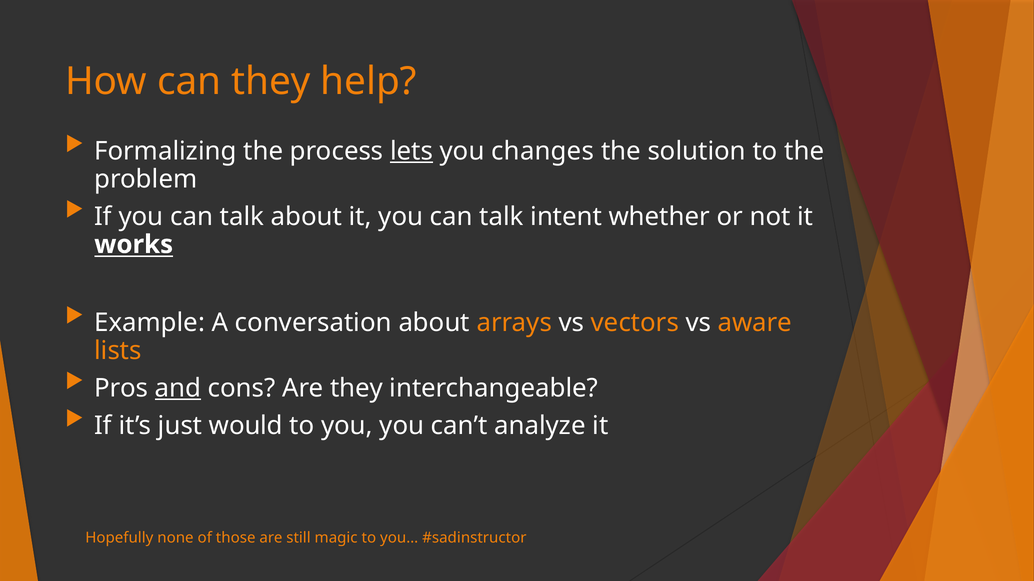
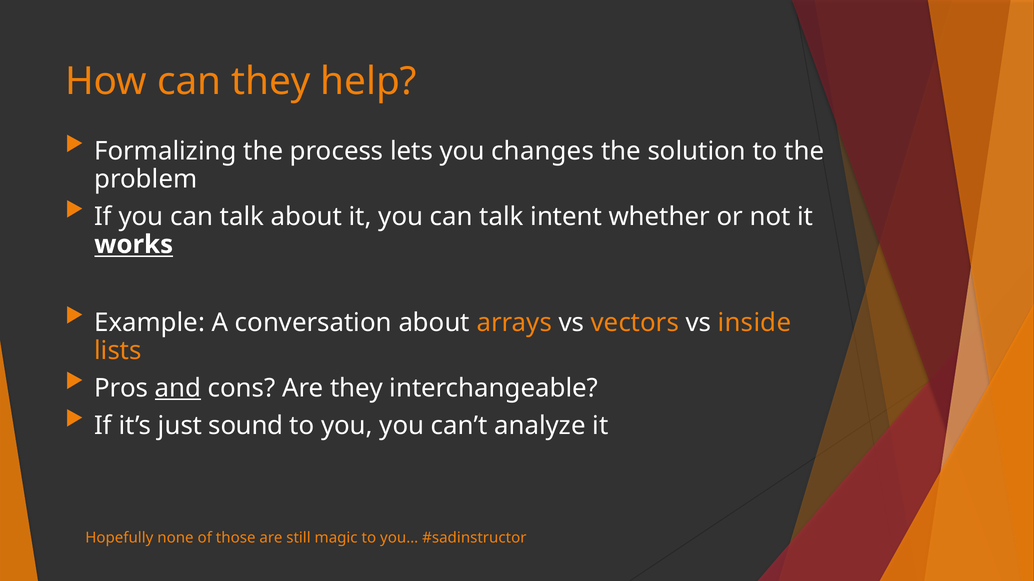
lets underline: present -> none (412, 151)
aware: aware -> inside (755, 323)
would: would -> sound (246, 426)
